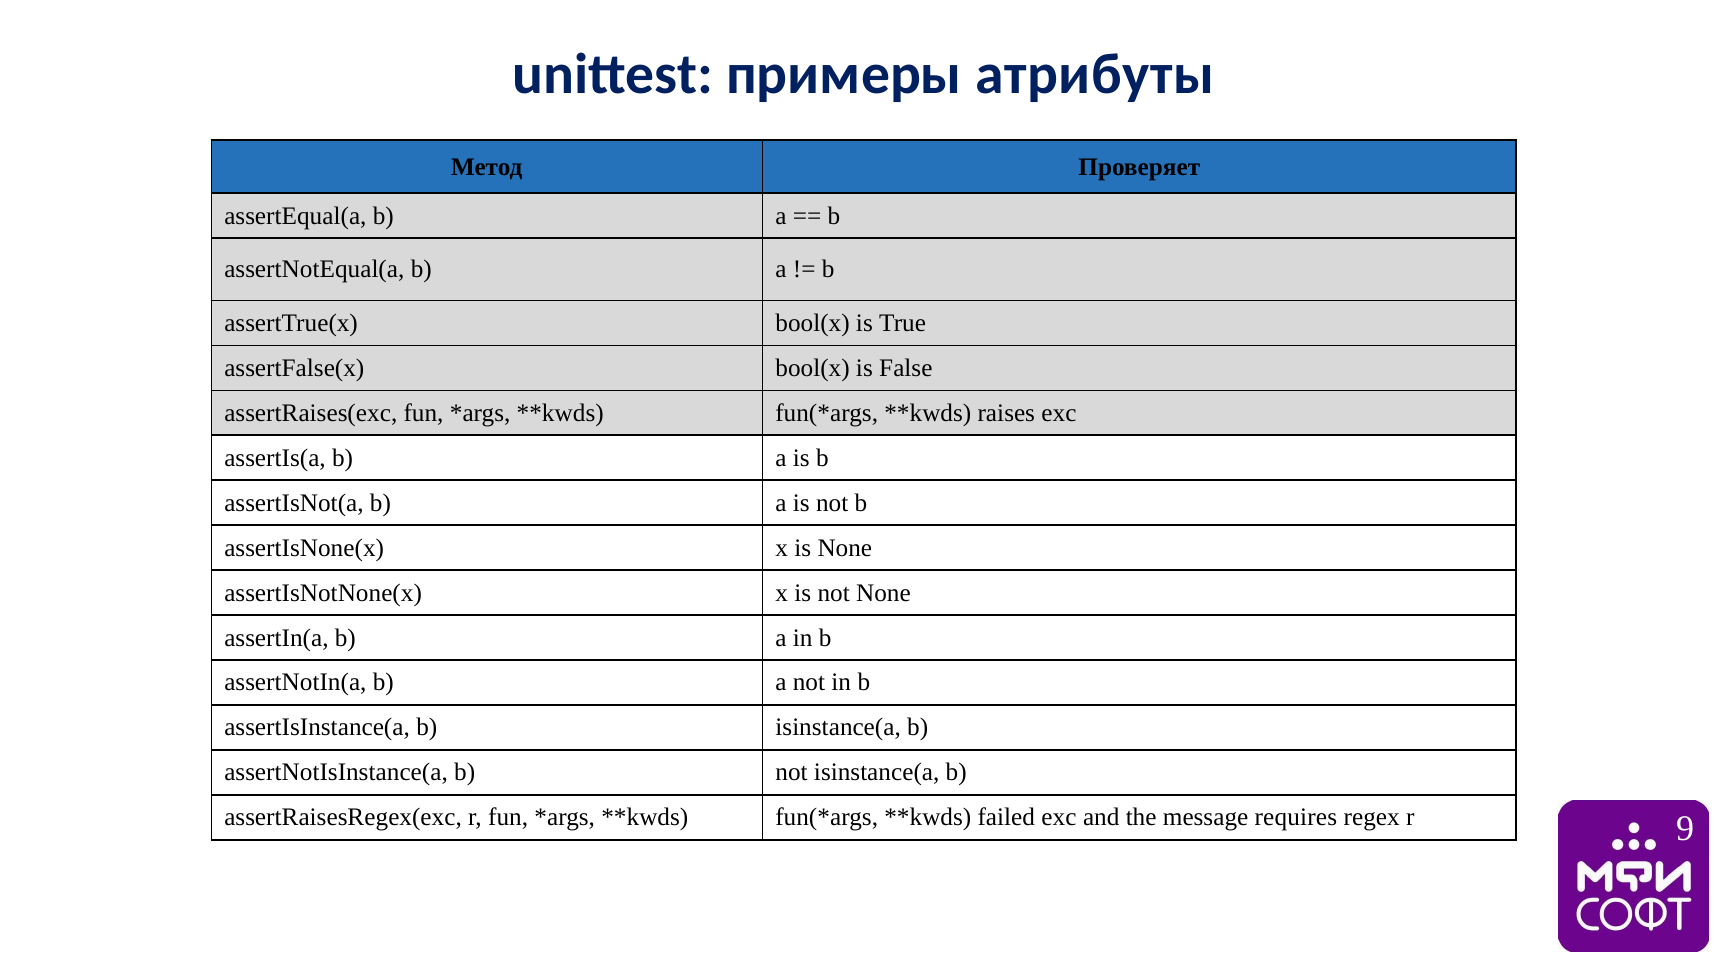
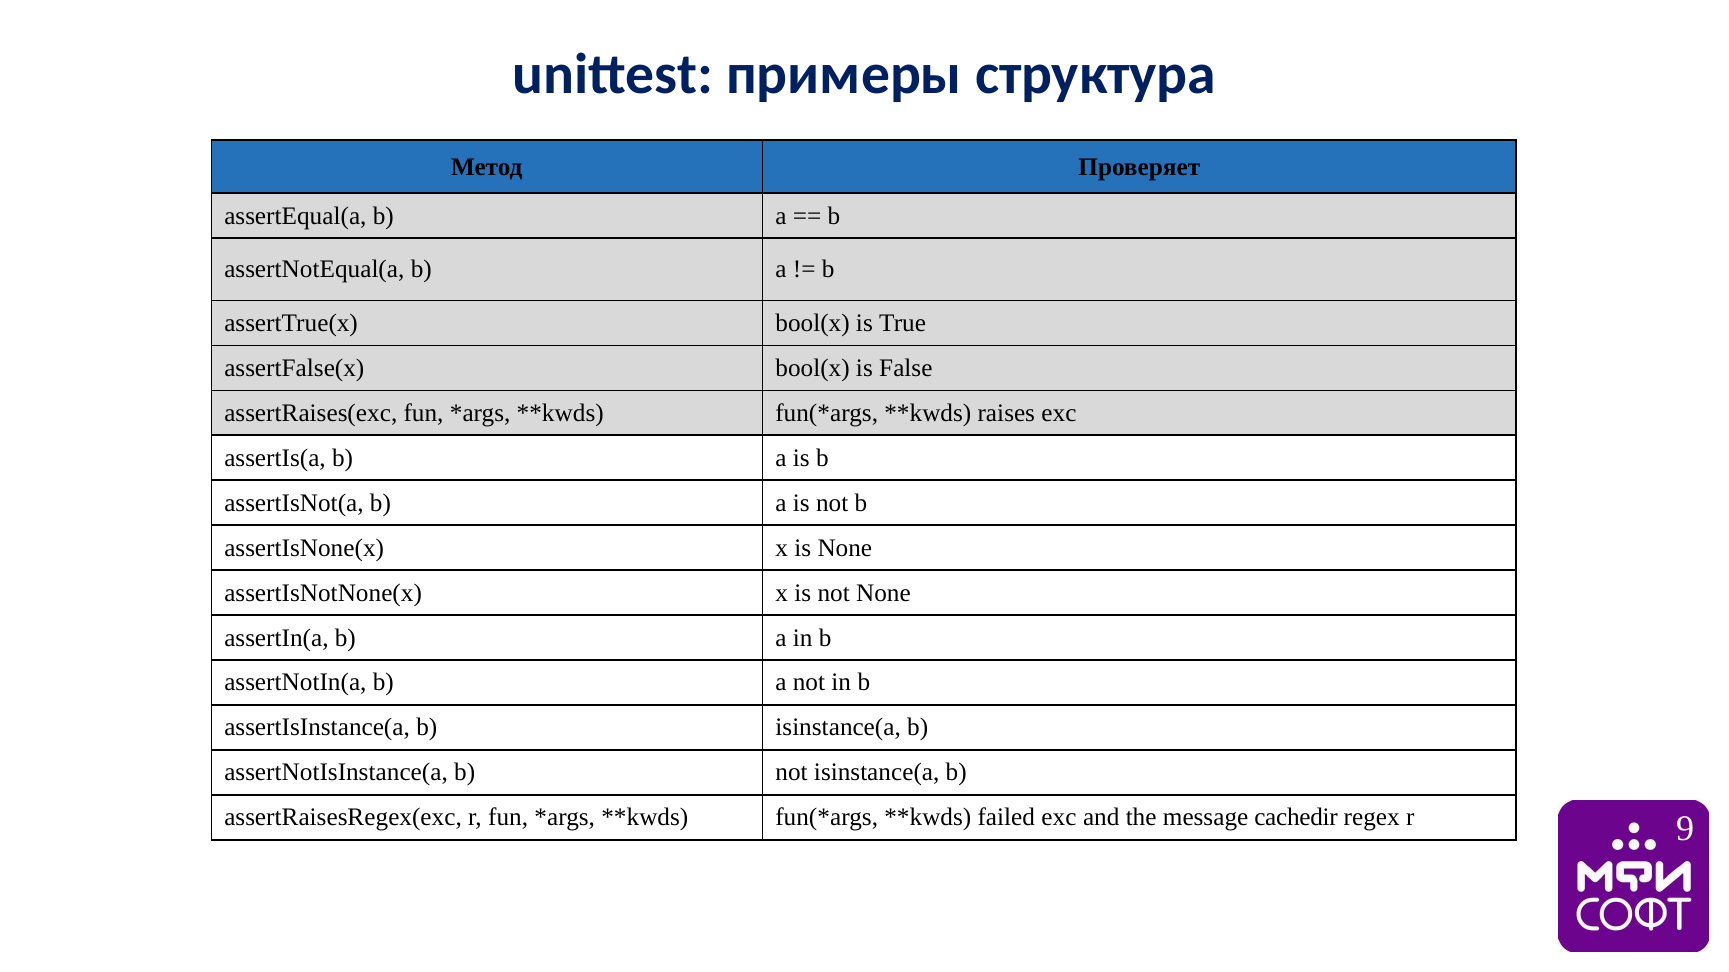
атрибуты: атрибуты -> структура (1095, 75)
requires: requires -> cachedir (1296, 818)
